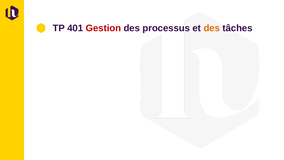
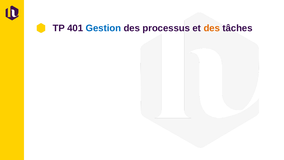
Gestion colour: red -> blue (103, 28)
